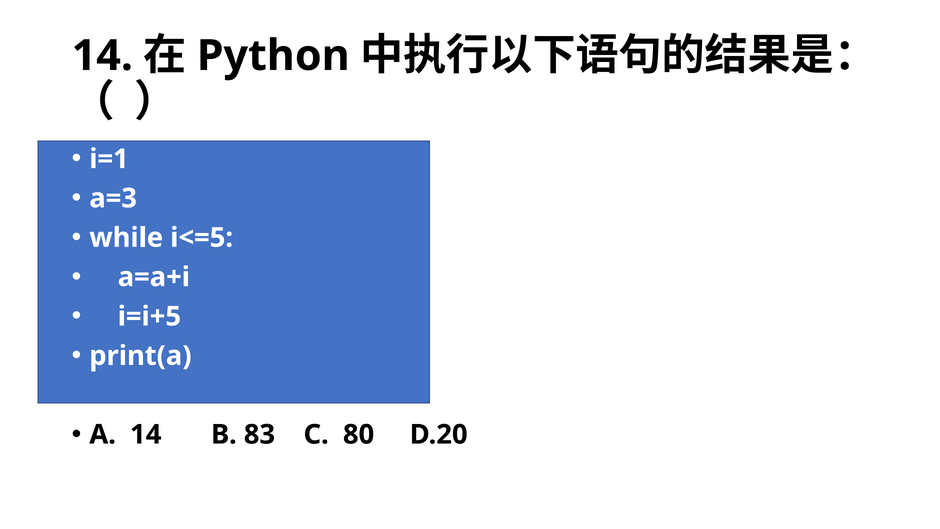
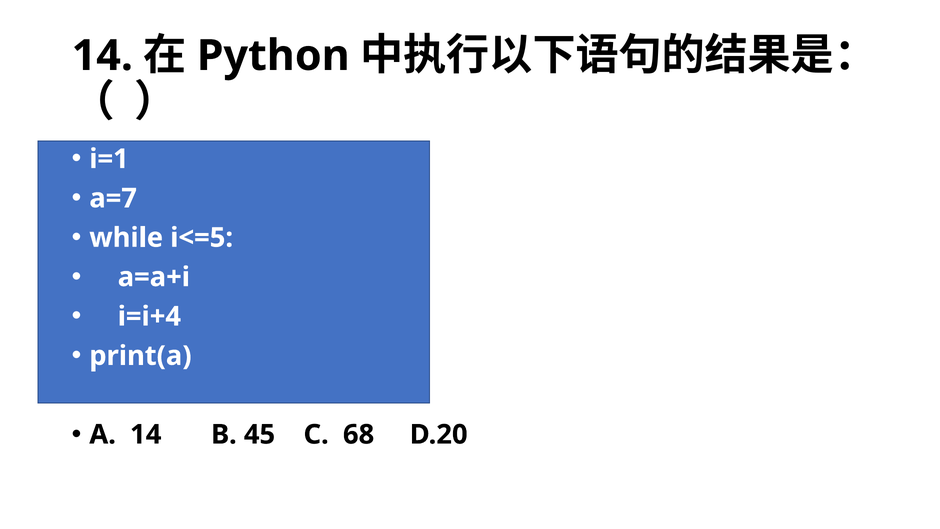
a=3: a=3 -> a=7 (113, 198)
i=i+5: i=i+5 -> i=i+4 (149, 316)
83: 83 -> 45 (259, 434)
80: 80 -> 68 (359, 434)
